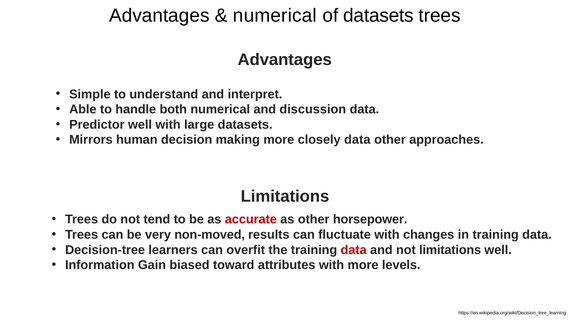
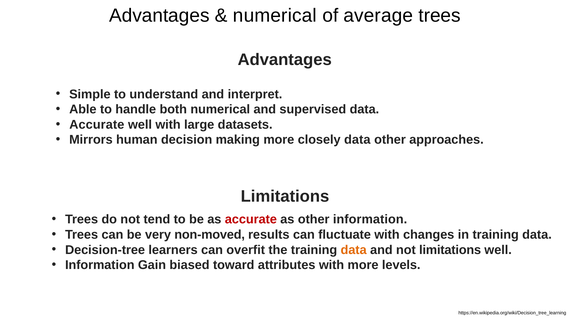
of datasets: datasets -> average (378, 16)
discussion: discussion -> supervised (313, 109)
Predictor: Predictor -> Accurate (97, 124)
other horsepower: horsepower -> information (370, 219)
data colour: red -> orange (354, 250)
